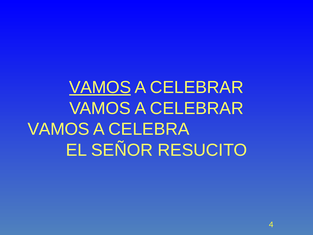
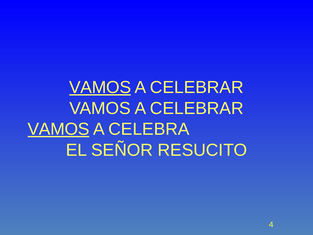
VAMOS underline: none -> present (59, 129)
